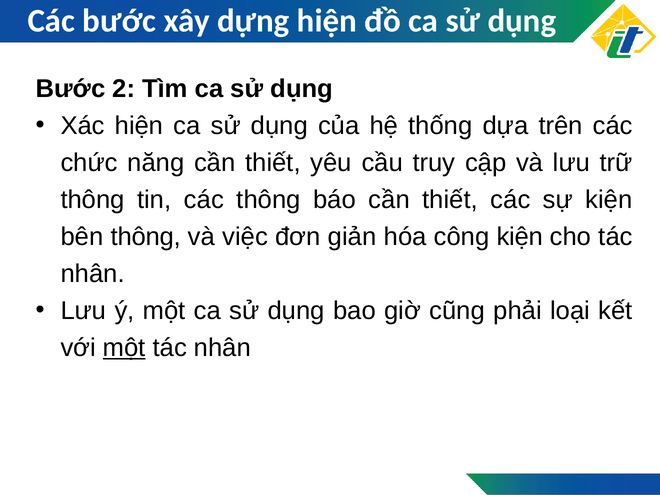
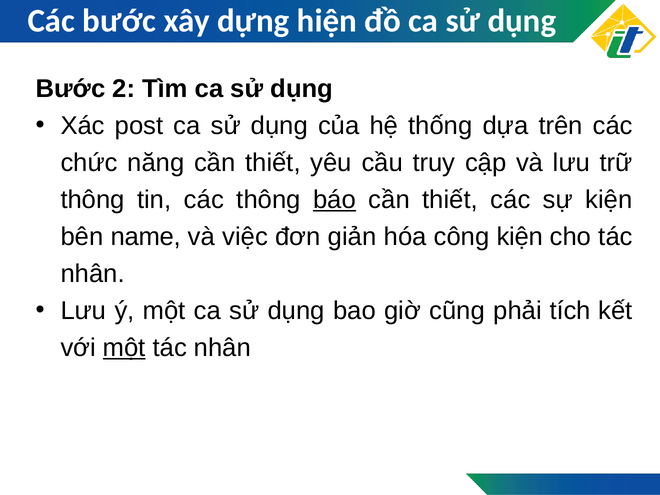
Xác hiện: hiện -> post (139, 126)
báo underline: none -> present (335, 200)
bên thông: thông -> name (146, 237)
loại: loại -> tích (570, 311)
